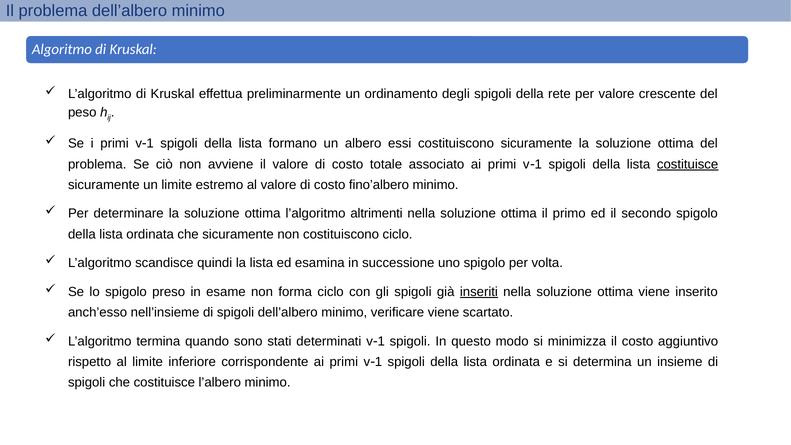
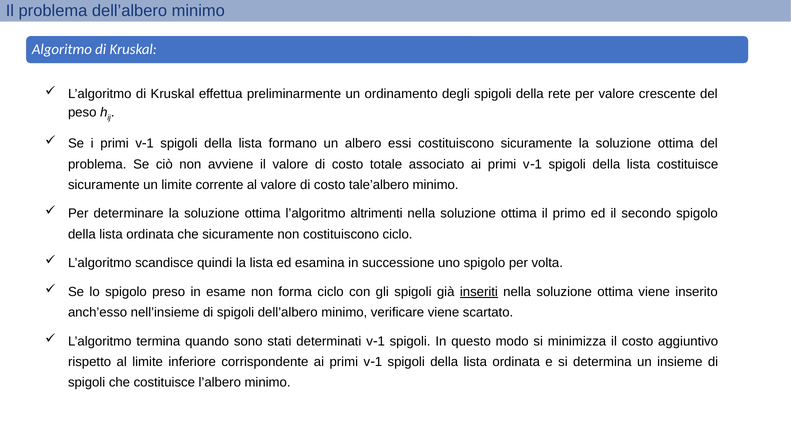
costituisce underline: present -> none (688, 164)
estremo: estremo -> corrente (220, 185)
fino’albero: fino’albero -> tale’albero (379, 185)
